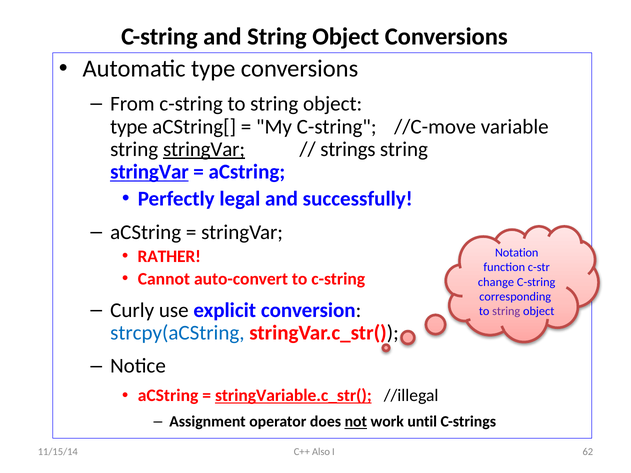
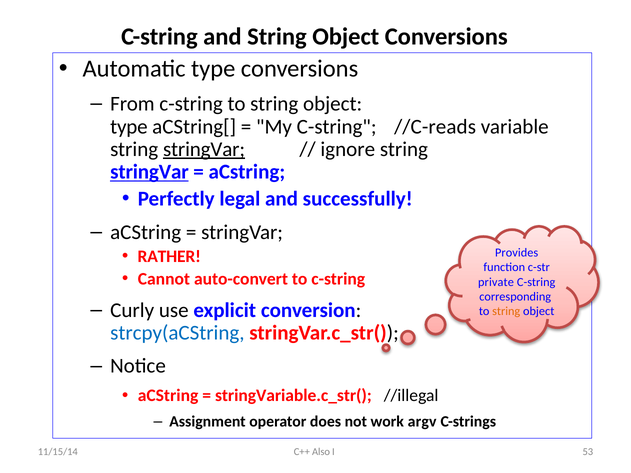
//C-move: //C-move -> //C-reads (435, 127)
strings: strings -> ignore (348, 149)
Notation: Notation -> Provides (517, 253)
change: change -> private (496, 282)
string colour: purple -> orange (506, 312)
stringVariable.c_str( underline: present -> none (293, 396)
not underline: present -> none (356, 422)
until: until -> argv (422, 422)
62: 62 -> 53 (588, 452)
